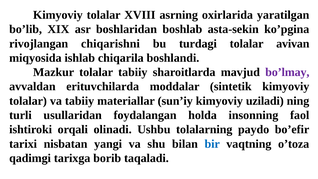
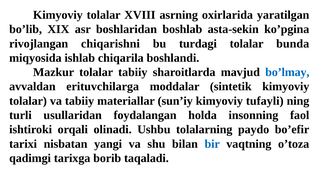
avivan: avivan -> bunda (293, 44)
bo’lmay colour: purple -> blue (287, 72)
erituvchilarda: erituvchilarda -> erituvchilarga (103, 86)
uziladi: uziladi -> tufayli (265, 101)
